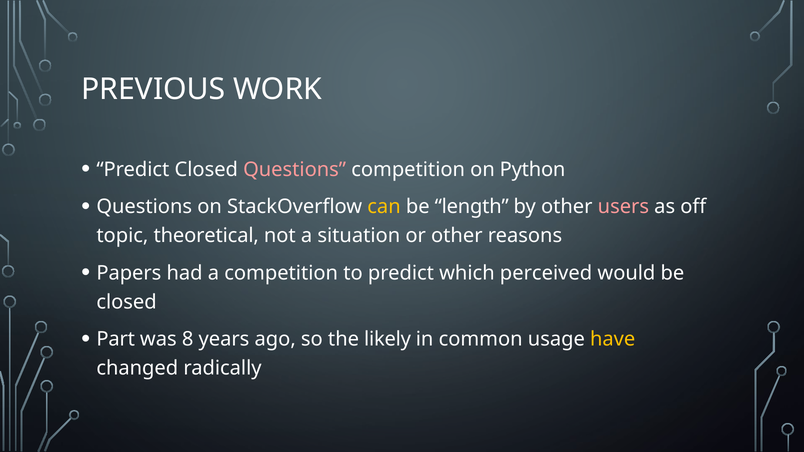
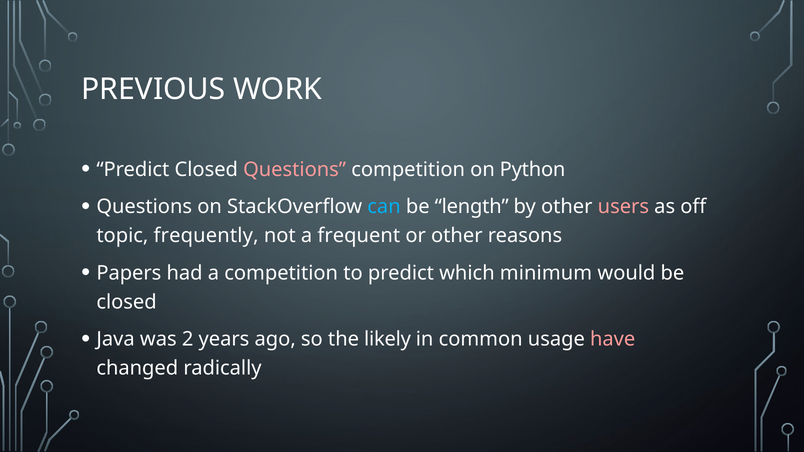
can colour: yellow -> light blue (384, 207)
theoretical: theoretical -> frequently (206, 236)
situation: situation -> frequent (359, 236)
perceived: perceived -> minimum (546, 273)
Part: Part -> Java (116, 339)
8: 8 -> 2 (188, 339)
have colour: yellow -> pink (613, 339)
